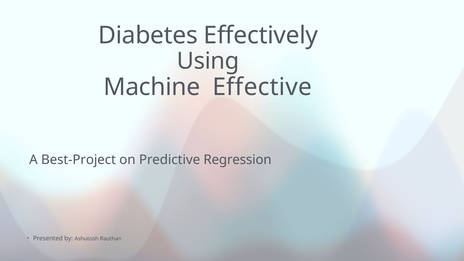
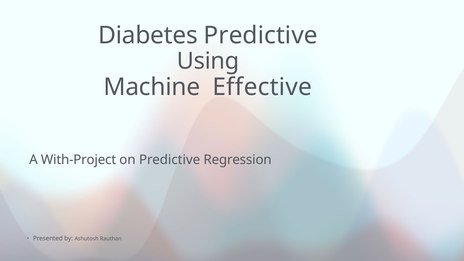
Diabetes Effectively: Effectively -> Predictive (261, 35)
Best-Project: Best-Project -> With-Project (79, 160)
